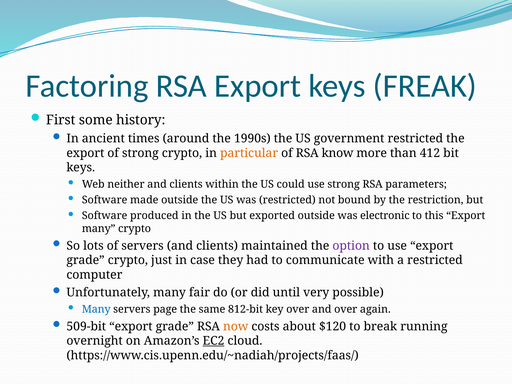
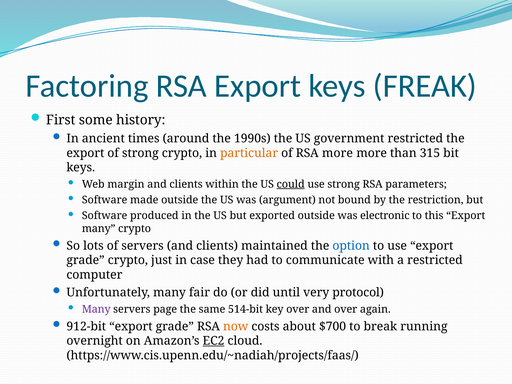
RSA know: know -> more (337, 153)
412: 412 -> 315 (430, 153)
neither: neither -> margin (126, 184)
could underline: none -> present (291, 184)
was restricted: restricted -> argument (287, 200)
option colour: purple -> blue (351, 246)
possible: possible -> protocol (358, 293)
Many colour: blue -> purple (96, 309)
812-bit: 812-bit -> 514-bit (246, 309)
509-bit: 509-bit -> 912-bit (86, 326)
$120: $120 -> $700 (333, 326)
